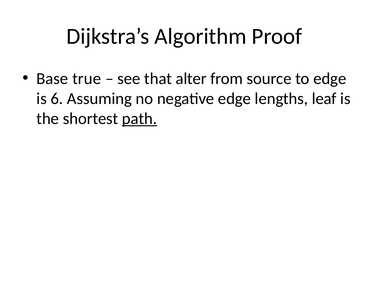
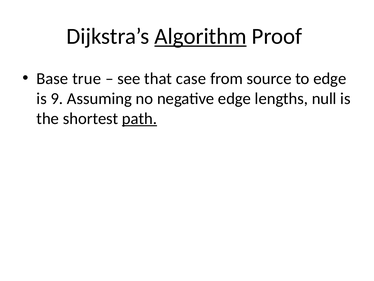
Algorithm underline: none -> present (200, 36)
alter: alter -> case (191, 78)
6: 6 -> 9 (57, 98)
leaf: leaf -> null (324, 98)
